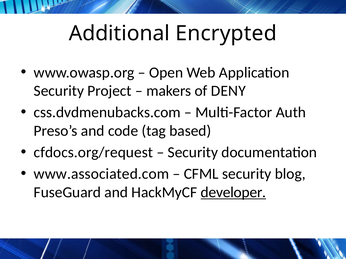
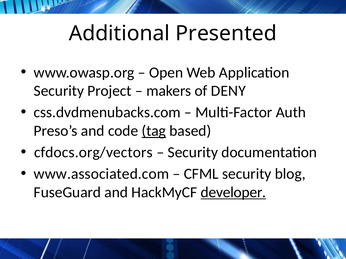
Encrypted: Encrypted -> Presented (226, 33)
tag underline: none -> present (154, 131)
cfdocs.org/request: cfdocs.org/request -> cfdocs.org/vectors (93, 153)
